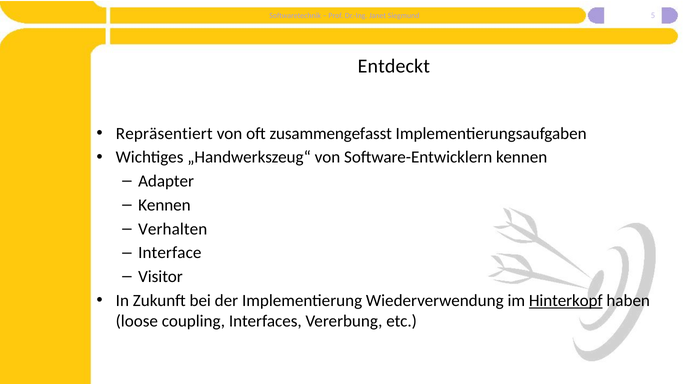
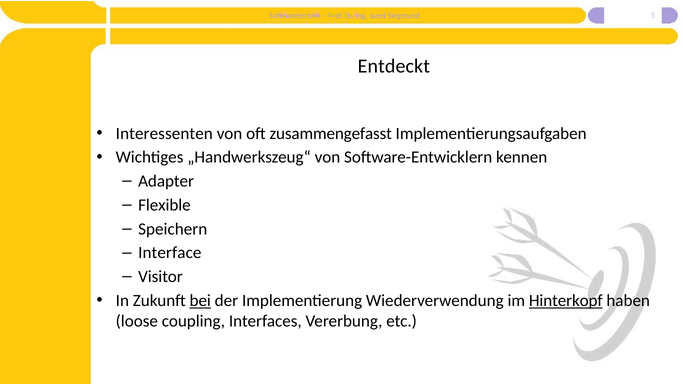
Repräsentiert: Repräsentiert -> Interessenten (164, 133)
Kennen: Kennen -> Flexible (164, 205)
Verhalten: Verhalten -> Speichern (173, 229)
bei underline: none -> present (200, 301)
